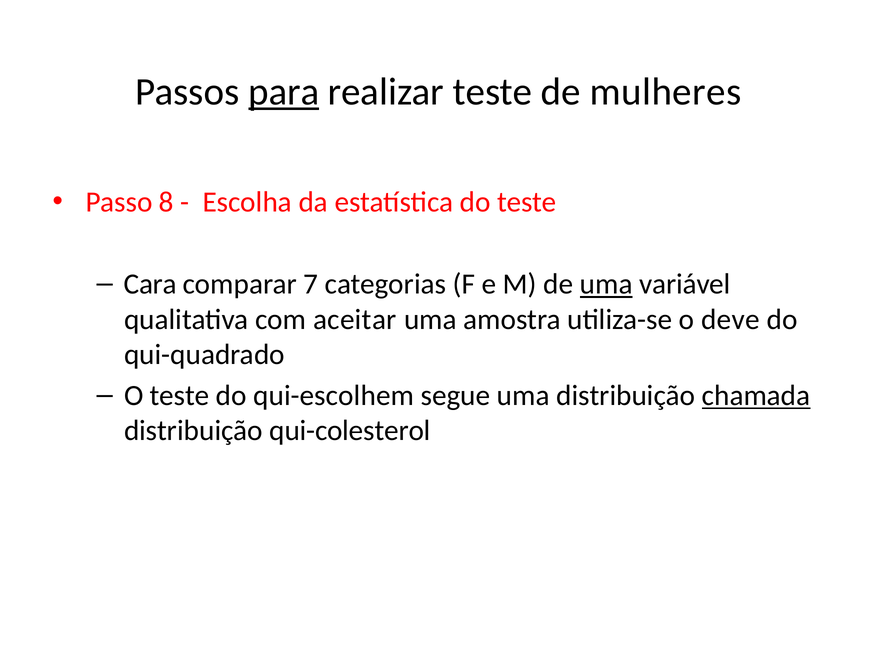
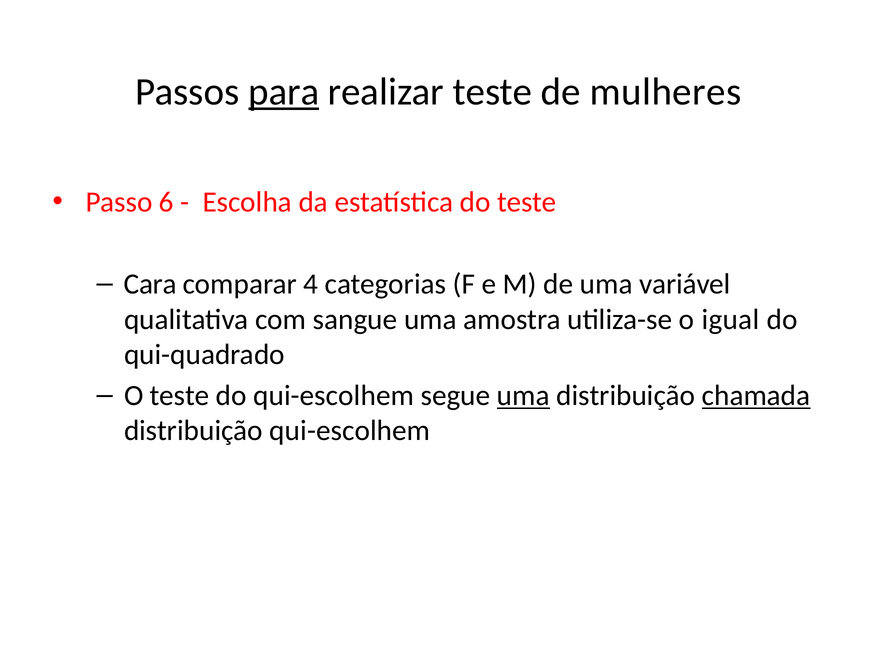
8: 8 -> 6 (166, 202)
7: 7 -> 4 (311, 284)
uma underline: present -> none (606, 284)
aceitar: aceitar -> sangue (355, 319)
deve: deve -> igual (730, 319)
uma underline: none -> present (523, 395)
distribuição qui-colesterol: qui-colesterol -> qui-escolhem (350, 430)
